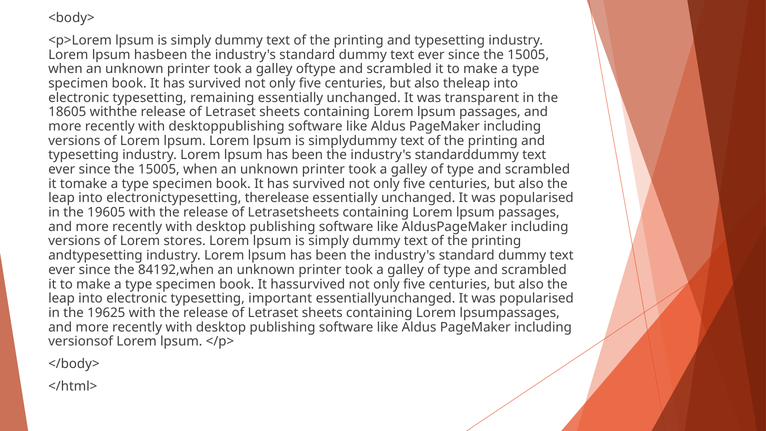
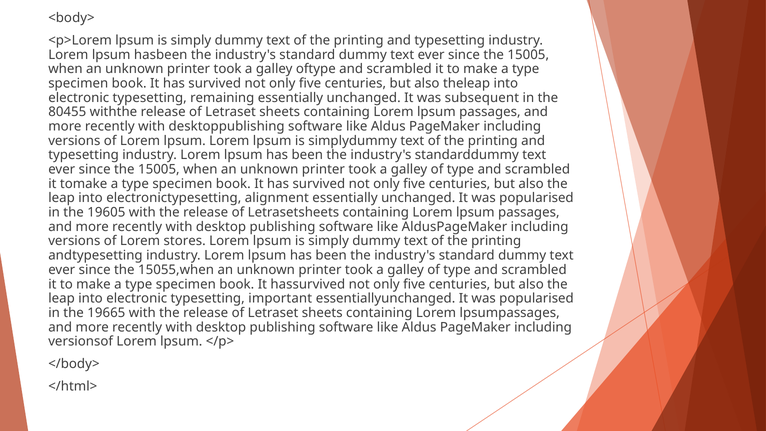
transparent: transparent -> subsequent (482, 98)
18605: 18605 -> 80455 (67, 112)
therelease: therelease -> alignment (277, 198)
84192,when: 84192,when -> 15055,when (176, 270)
19625: 19625 -> 19665 (106, 313)
